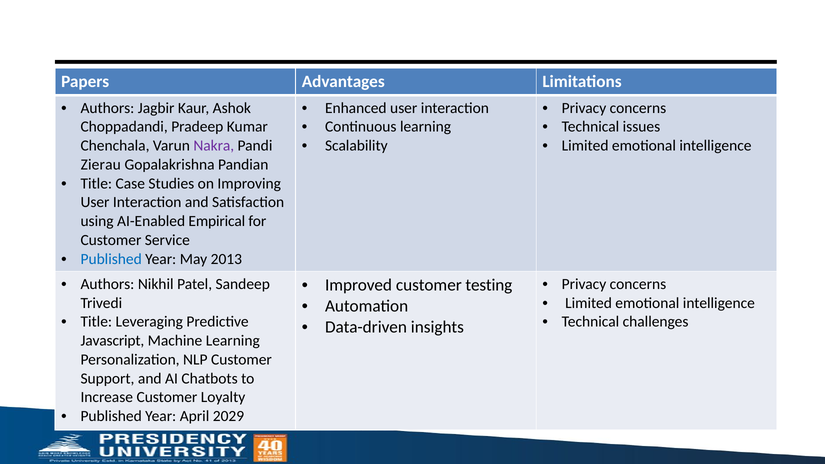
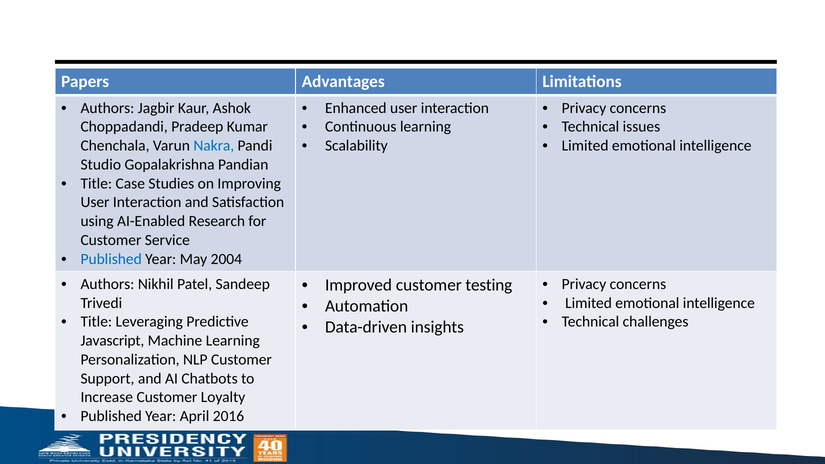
Nakra colour: purple -> blue (214, 146)
Zierau: Zierau -> Studio (101, 165)
Empirical: Empirical -> Research (217, 221)
2013: 2013 -> 2004 (226, 259)
2029: 2029 -> 2016 (228, 416)
